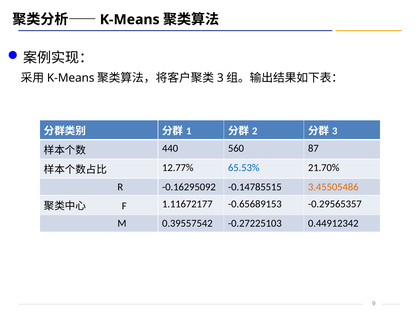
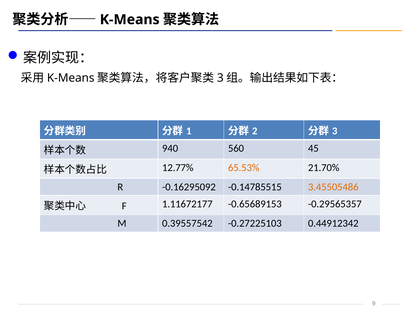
440: 440 -> 940 (170, 148)
87: 87 -> 45 (313, 148)
65.53% colour: blue -> orange (244, 168)
